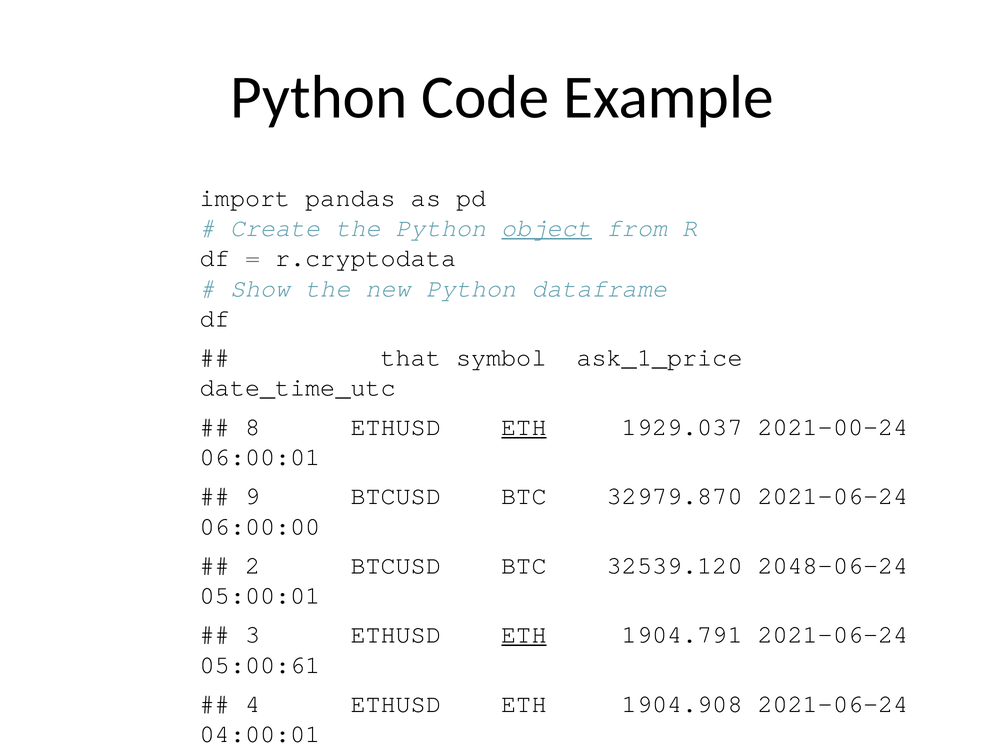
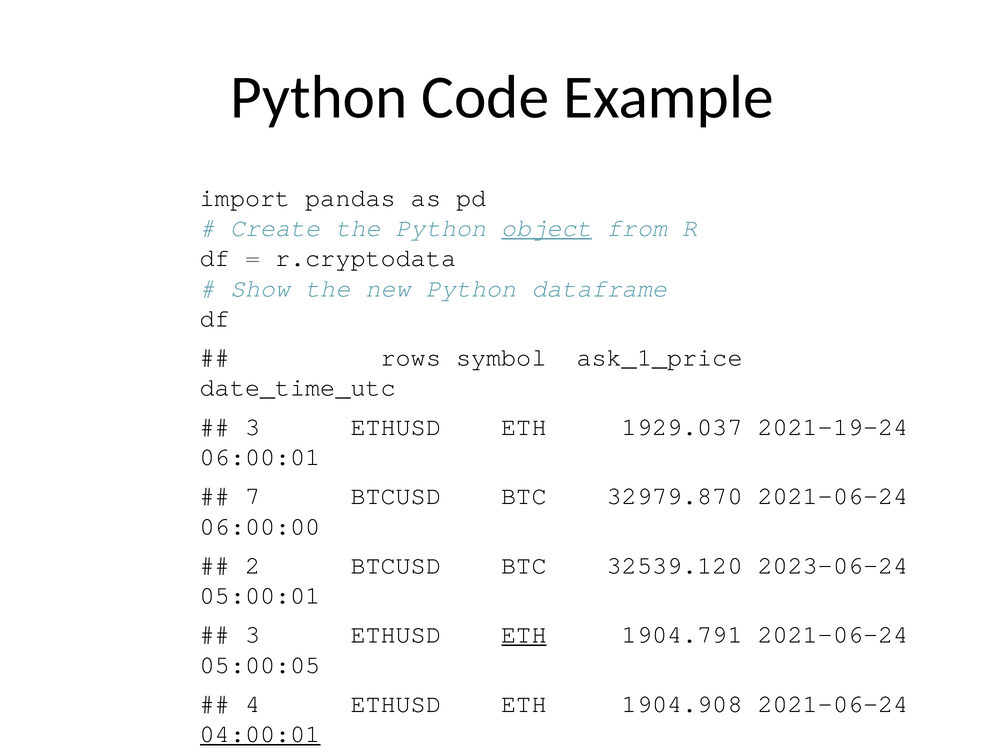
that: that -> rows (411, 357)
8: 8 -> 3 (253, 427)
ETH underline: present -> none (524, 427)
2021-00-24: 2021-00-24 -> 2021-19-24 (833, 427)
9: 9 -> 7 (253, 496)
2048-06-24: 2048-06-24 -> 2023-06-24 (833, 565)
05:00:61: 05:00:61 -> 05:00:05 (260, 665)
04:00:01 underline: none -> present (260, 734)
